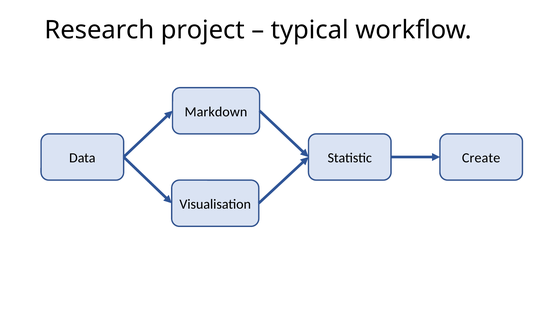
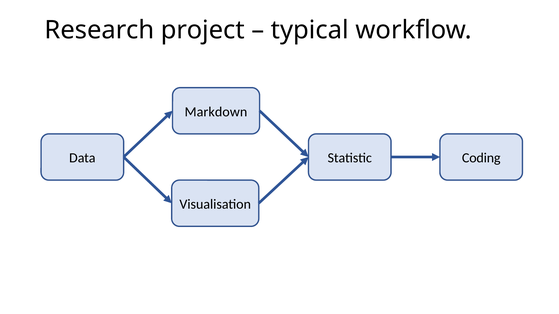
Create: Create -> Coding (481, 158)
